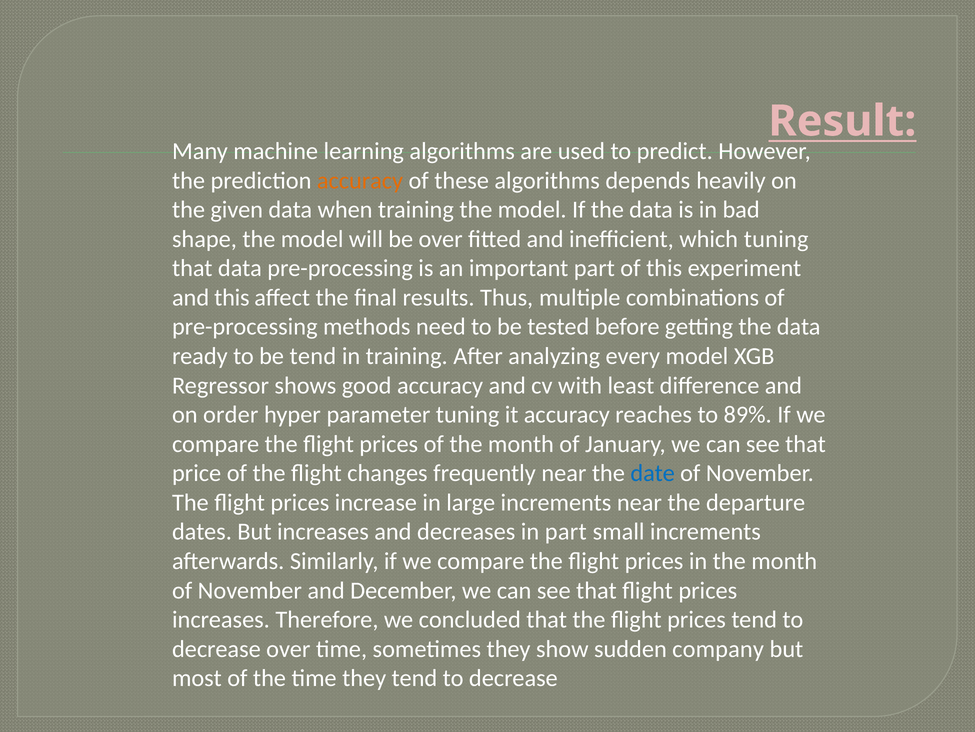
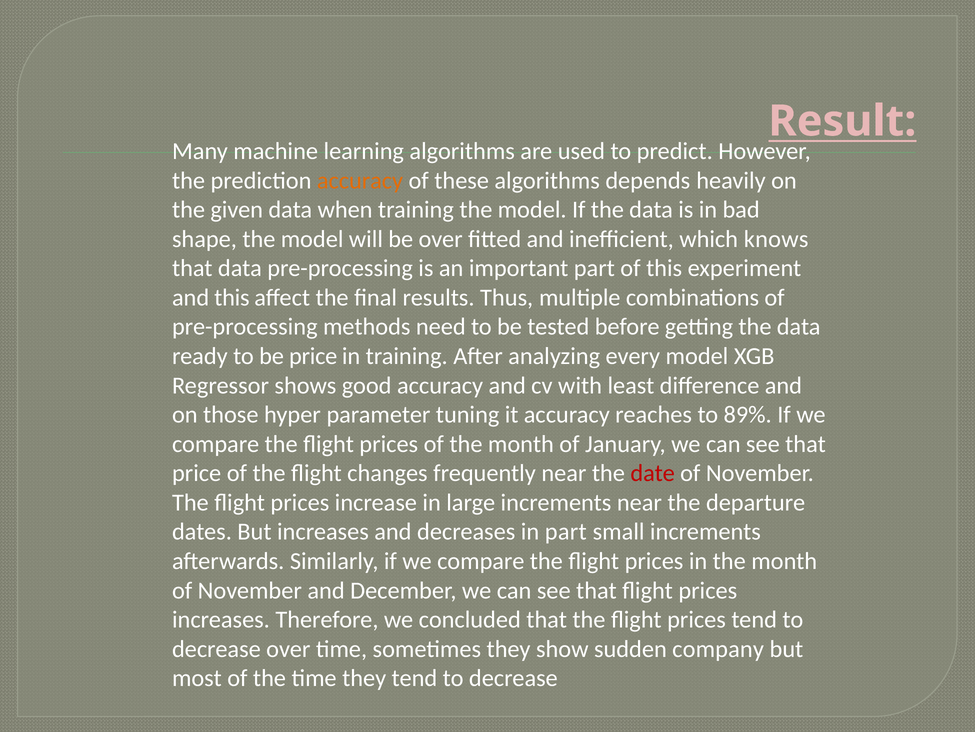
which tuning: tuning -> knows (776, 239)
be tend: tend -> price (313, 356)
order: order -> those (231, 414)
date colour: blue -> red (653, 473)
